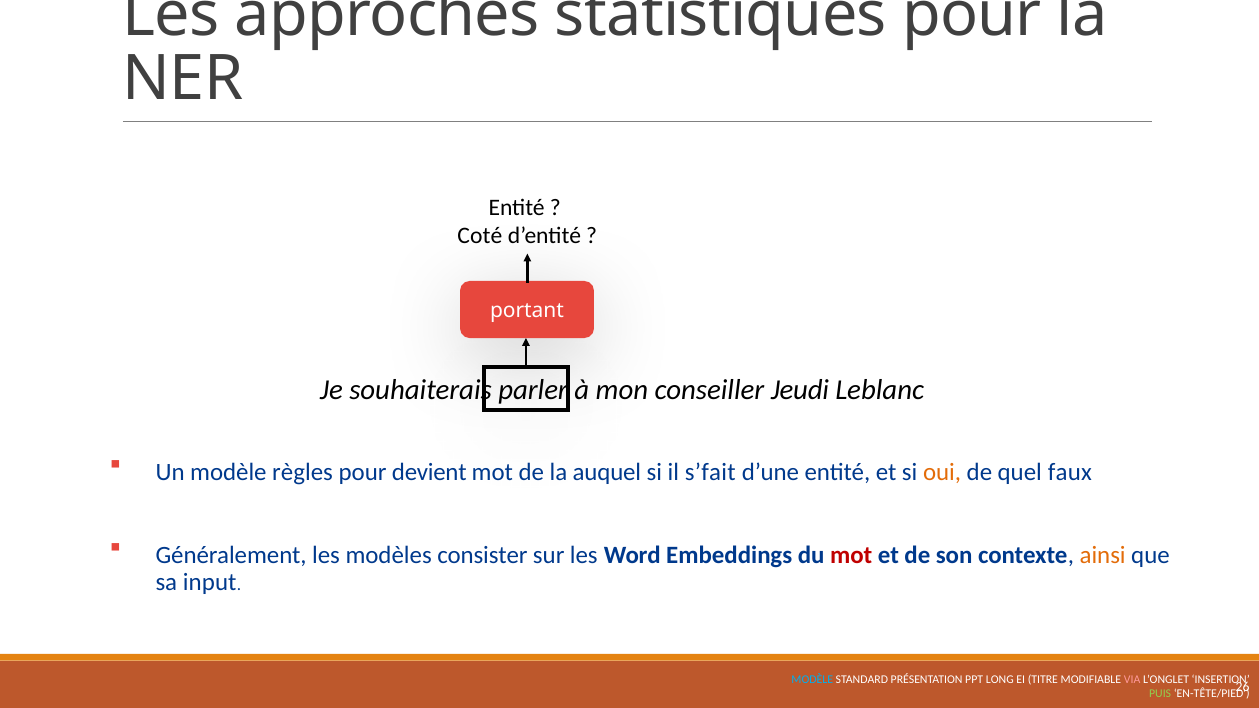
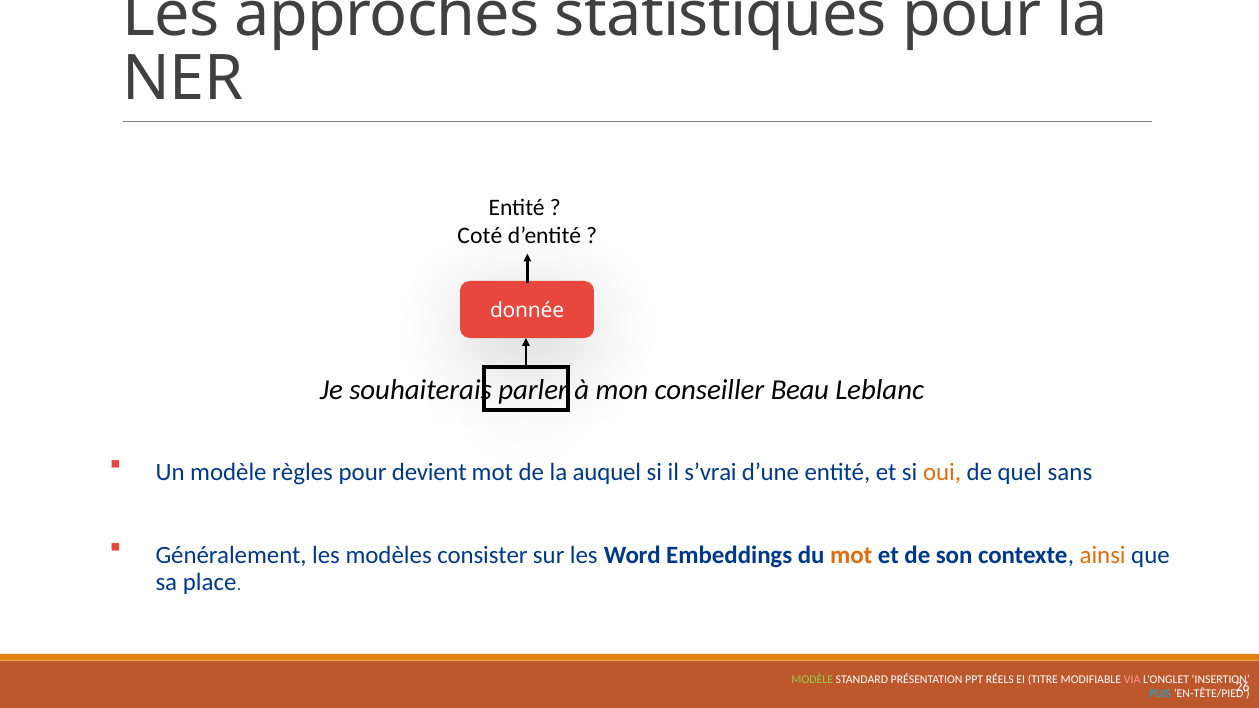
portant: portant -> donnée (527, 311)
Jeudi: Jeudi -> Beau (800, 390)
s’fait: s’fait -> s’vrai (711, 472)
faux: faux -> sans (1070, 472)
mot colour: red -> orange (851, 555)
input: input -> place (210, 582)
MODÈLE colour: light blue -> light green (812, 680)
LONG: LONG -> RÉELS (1000, 680)
PUIS colour: light green -> light blue (1160, 694)
